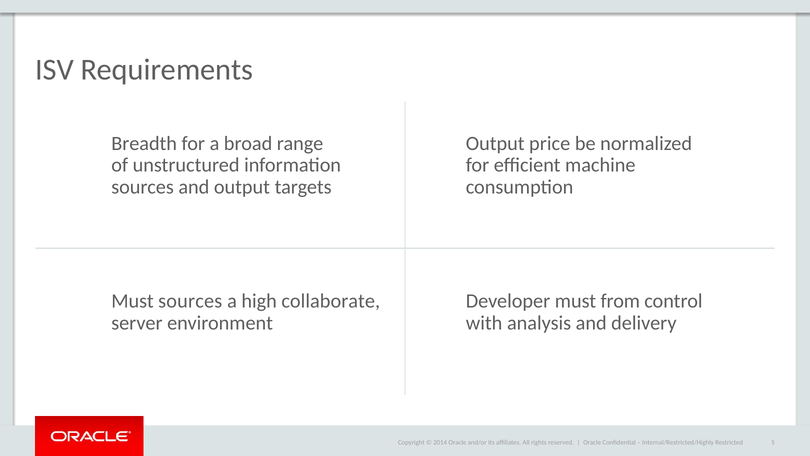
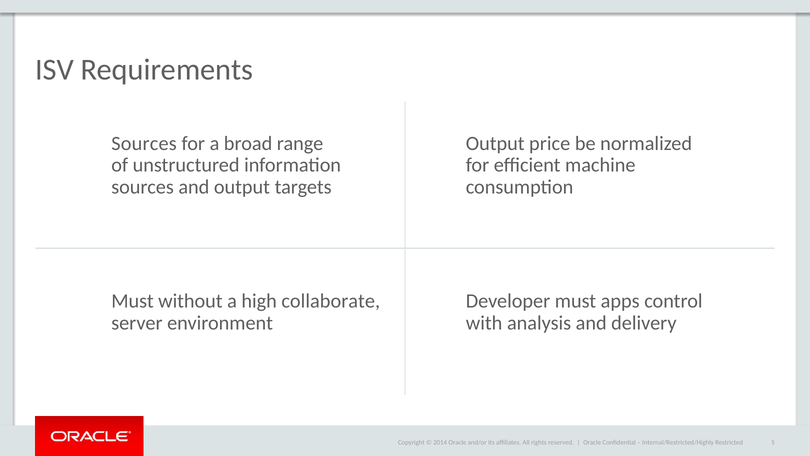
Breadth: Breadth -> Sources (144, 143)
Must sources: sources -> without (190, 301)
from: from -> apps (620, 301)
